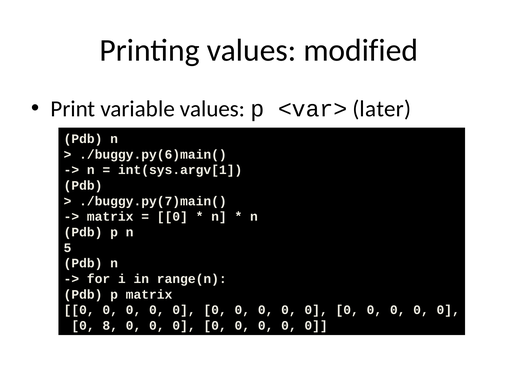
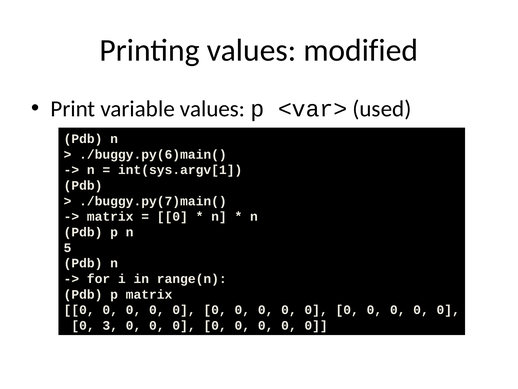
later: later -> used (382, 109)
8: 8 -> 3 (110, 325)
